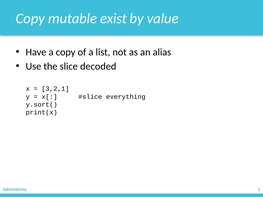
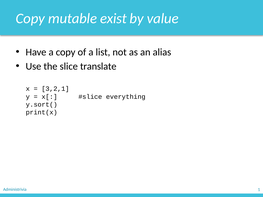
decoded: decoded -> translate (98, 66)
